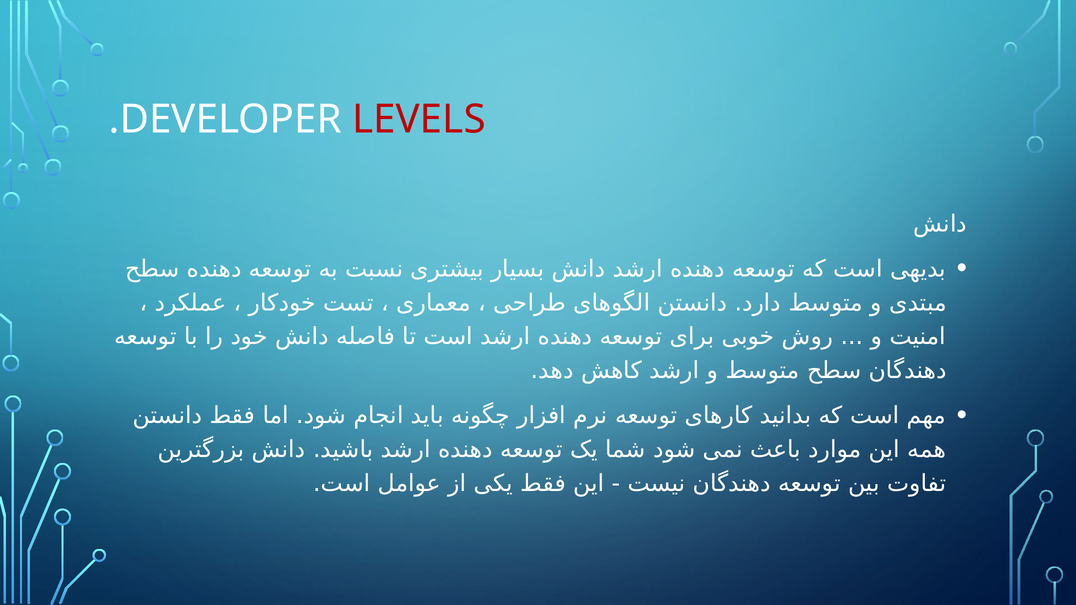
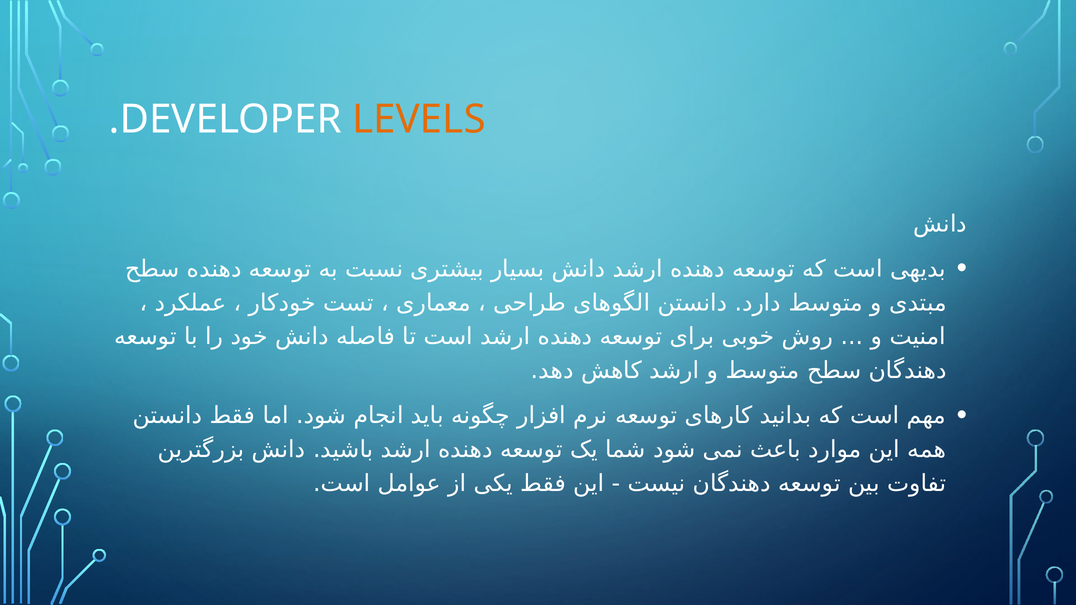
LEVELS colour: red -> orange (419, 120)
